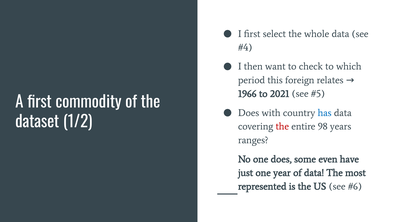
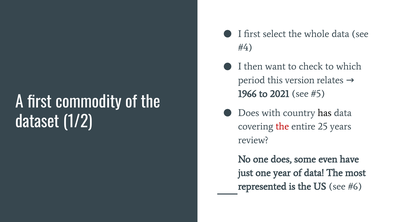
foreign: foreign -> version (300, 80)
has colour: blue -> black (325, 113)
98: 98 -> 25 (323, 127)
ranges: ranges -> review (253, 140)
